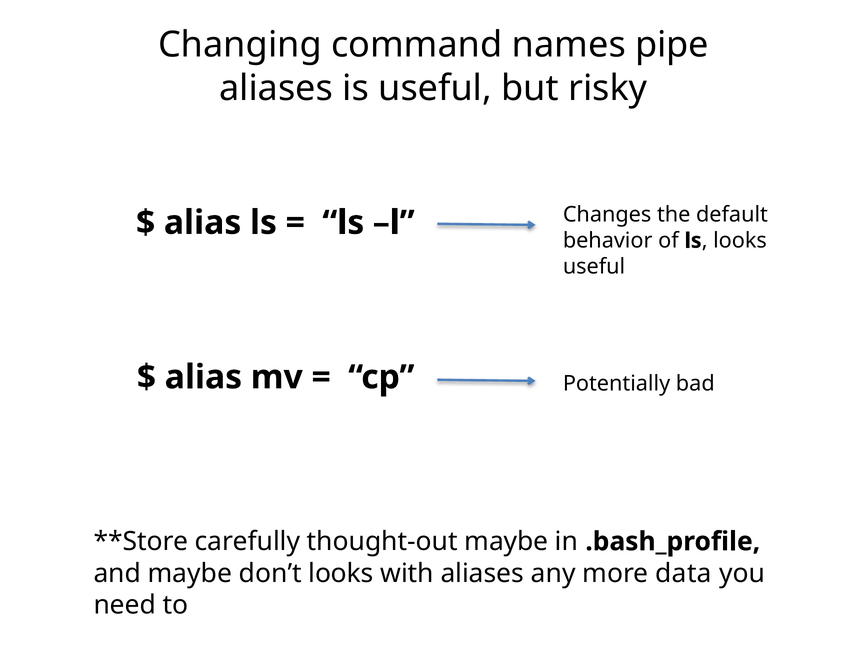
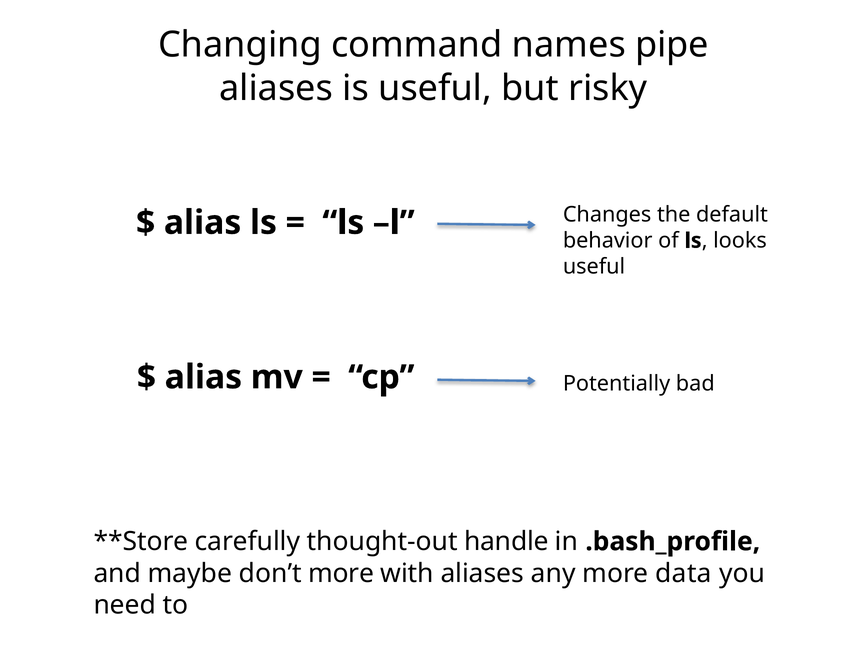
thought-out maybe: maybe -> handle (506, 542)
don’t looks: looks -> more (341, 574)
